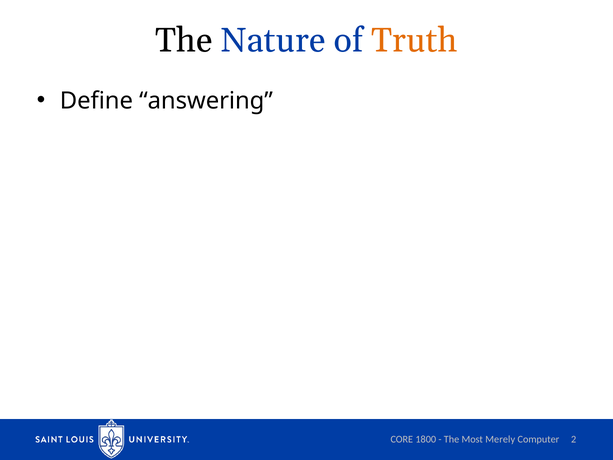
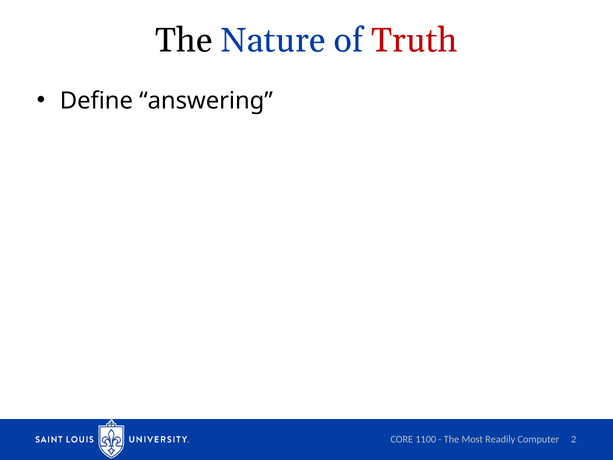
Truth colour: orange -> red (414, 41)
1800: 1800 -> 1100 (426, 439)
Merely: Merely -> Readily (500, 439)
